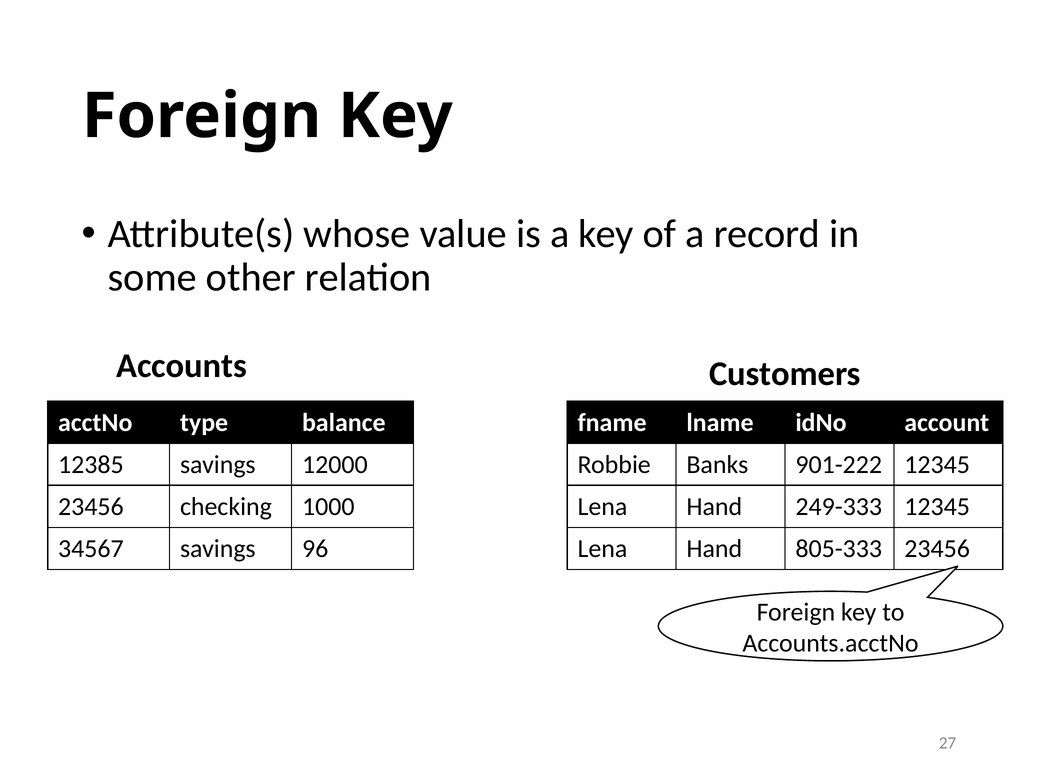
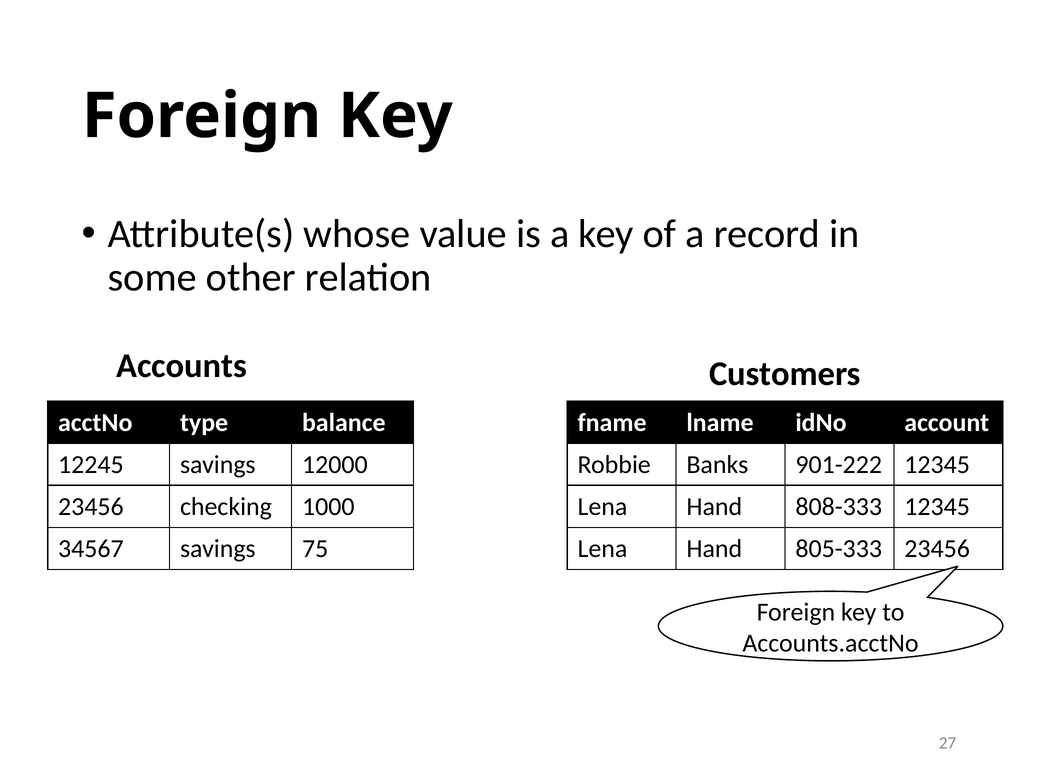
12385: 12385 -> 12245 (91, 465)
249-333: 249-333 -> 808-333 (839, 507)
96: 96 -> 75 (315, 549)
